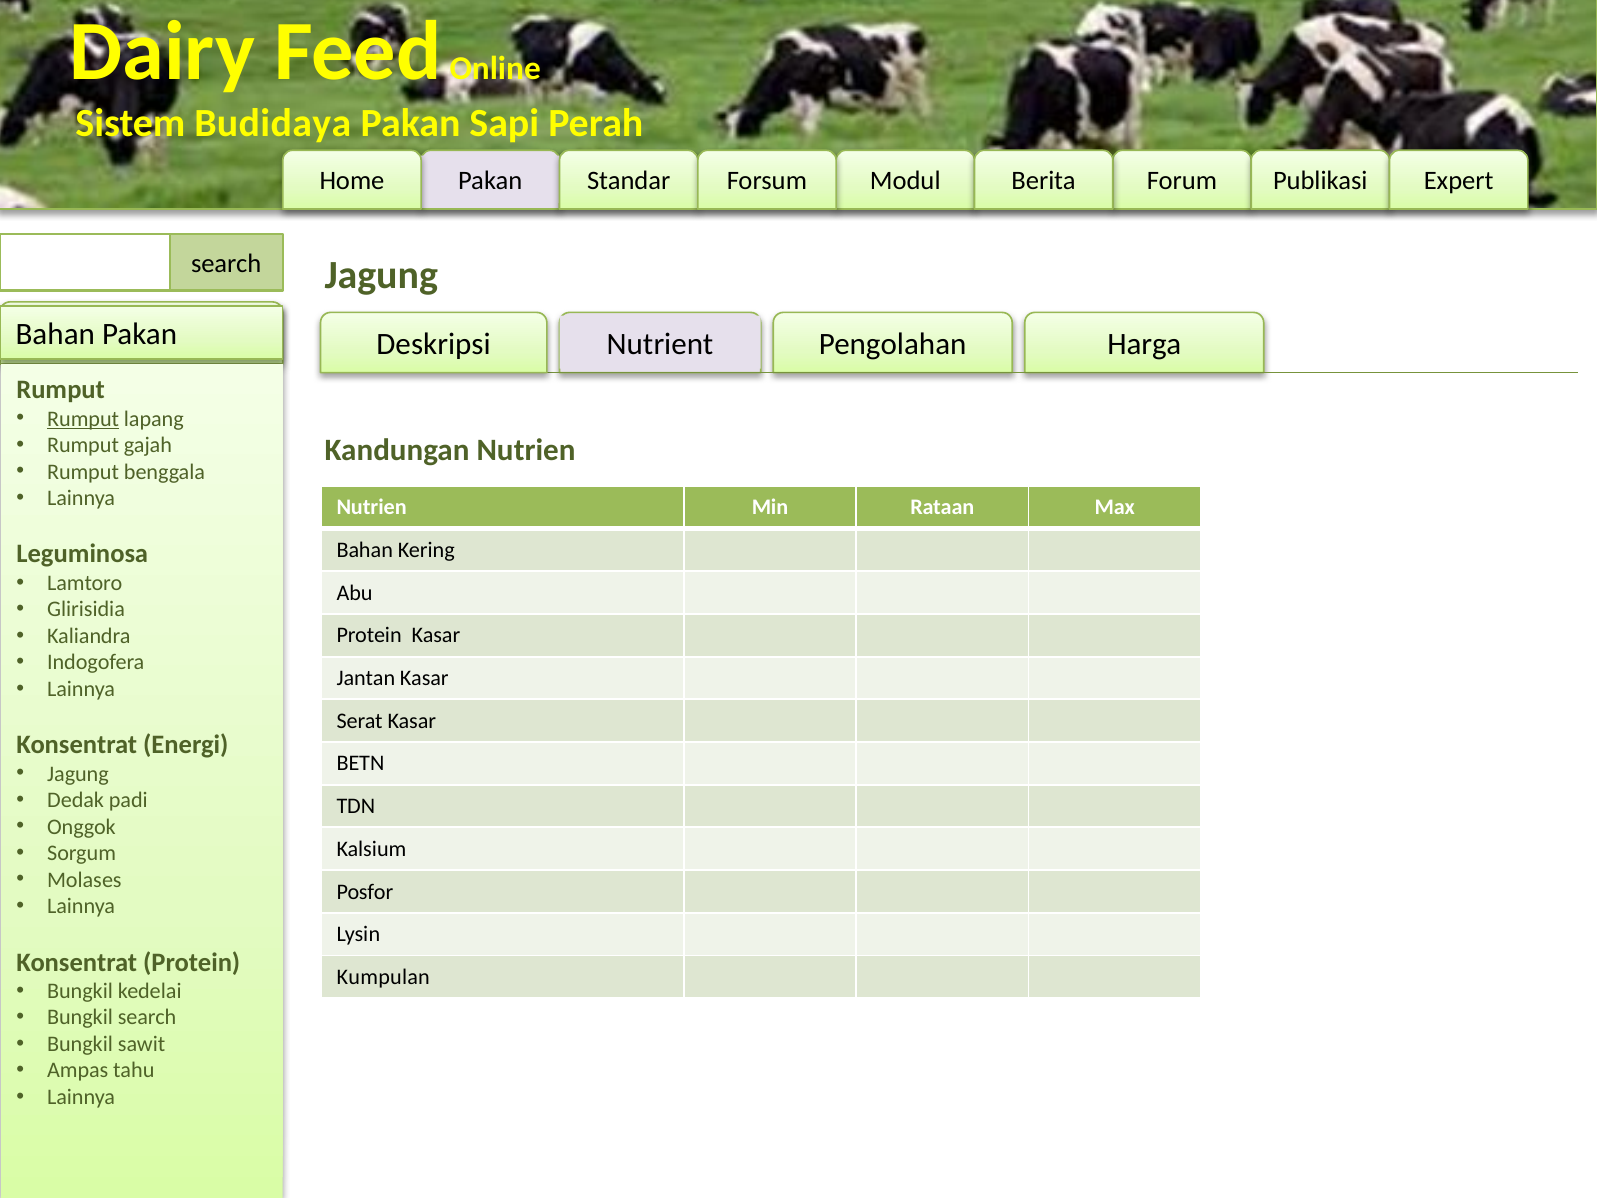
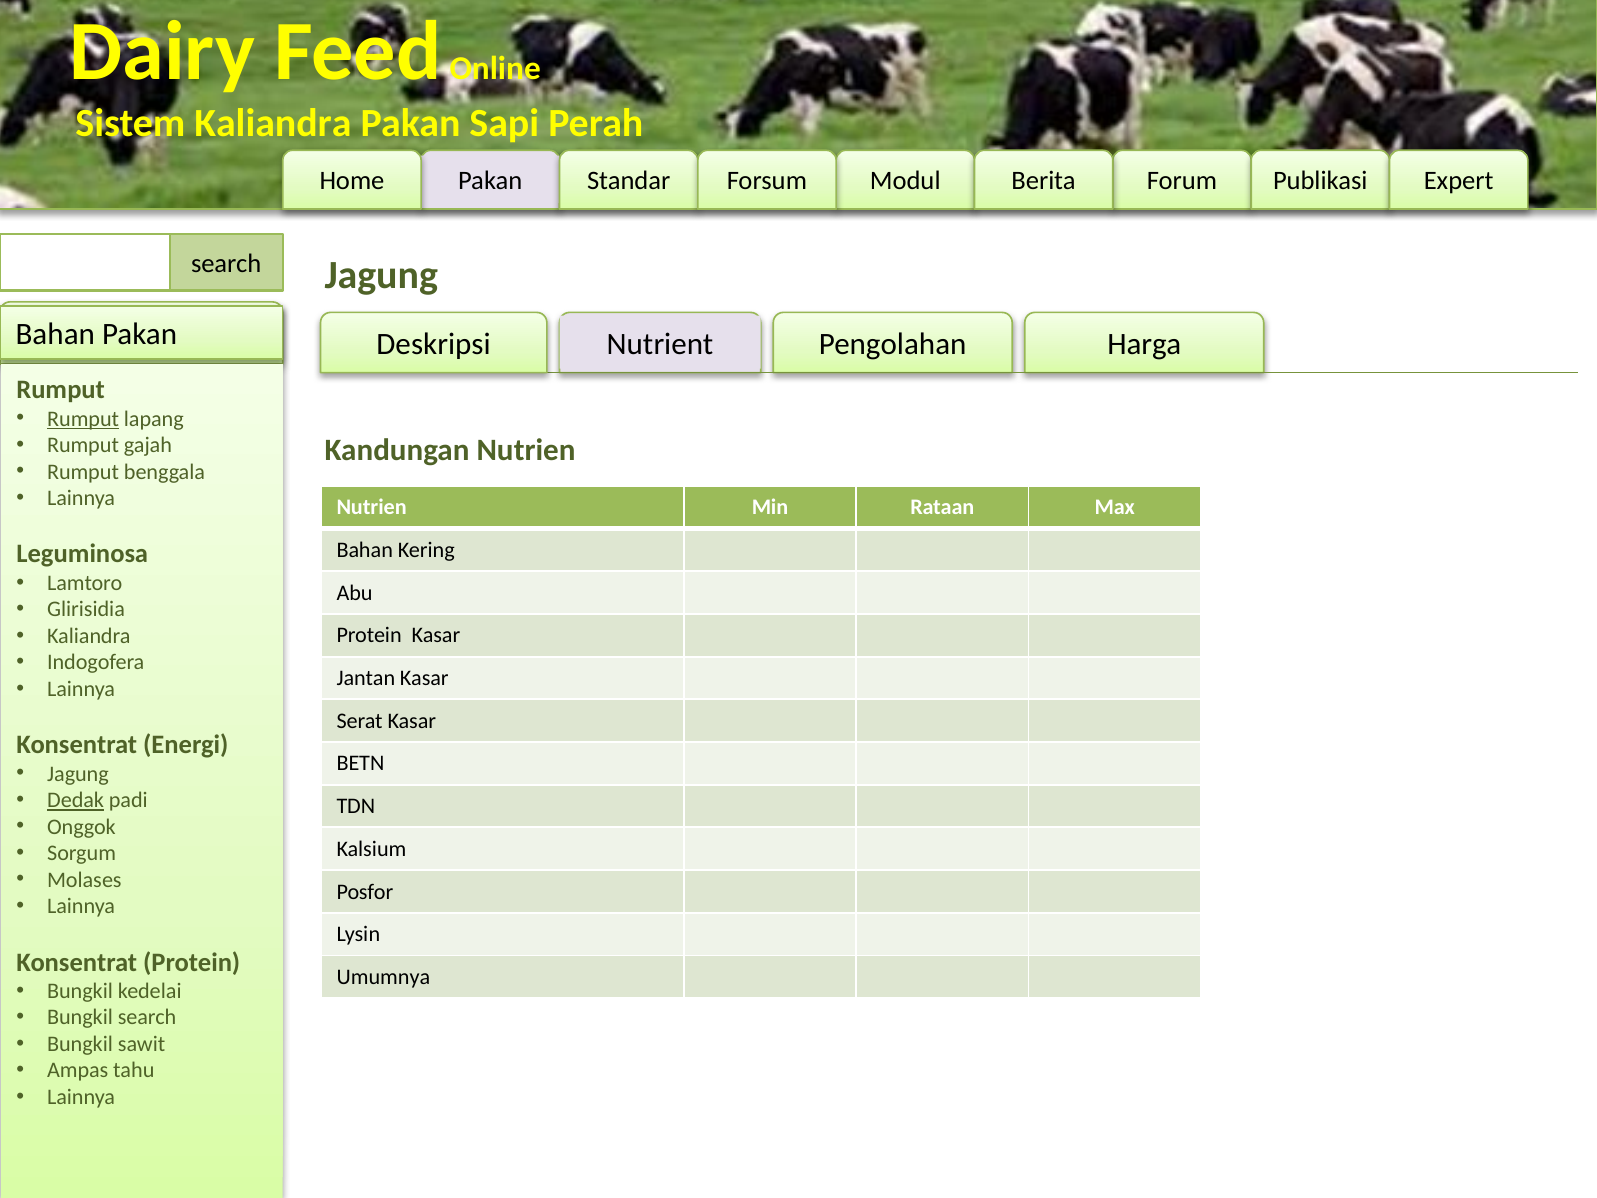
Sistem Budidaya: Budidaya -> Kaliandra (273, 123)
Dedak underline: none -> present (76, 800)
Kumpulan: Kumpulan -> Umumnya (383, 977)
